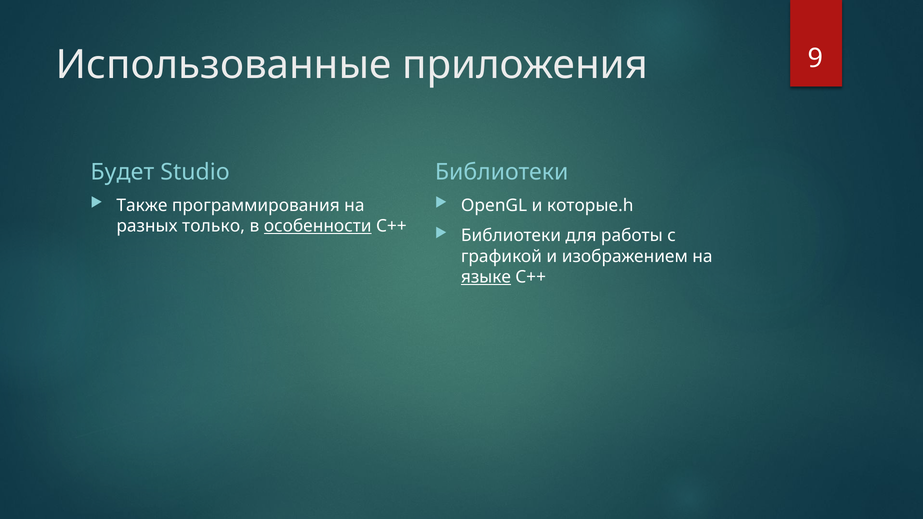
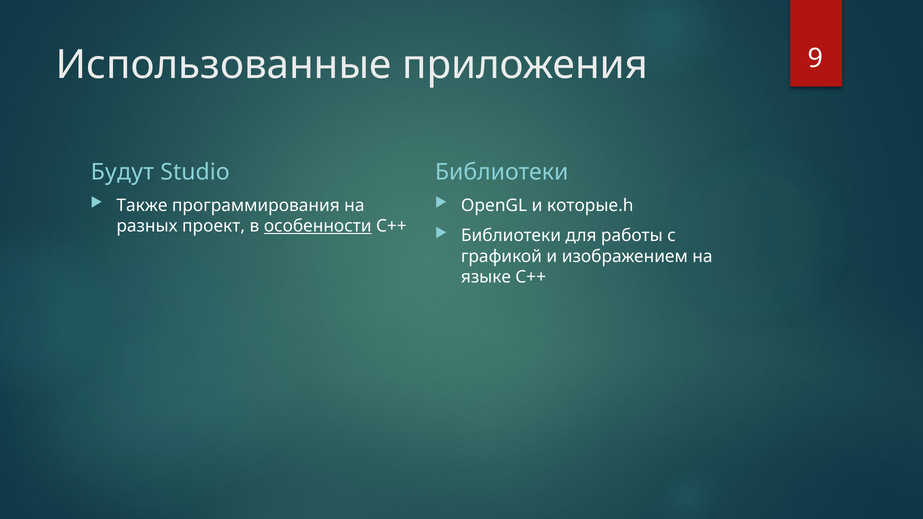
Будет: Будет -> Будут (122, 172)
только: только -> проект (214, 226)
языке underline: present -> none (486, 277)
